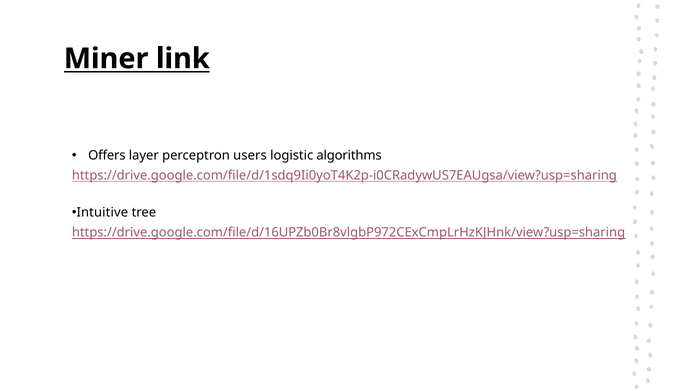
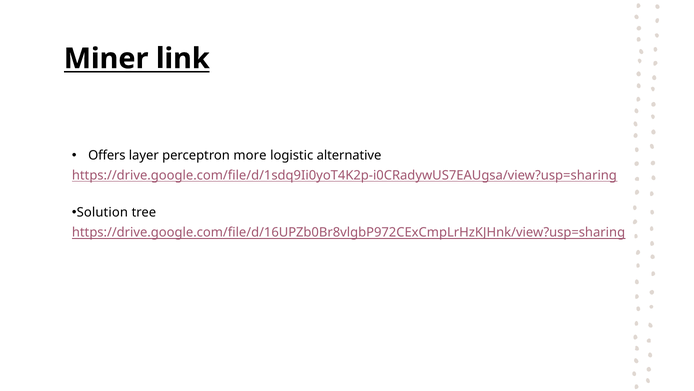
users: users -> more (250, 155)
algorithms: algorithms -> alternative (349, 155)
Intuitive: Intuitive -> Solution (102, 212)
